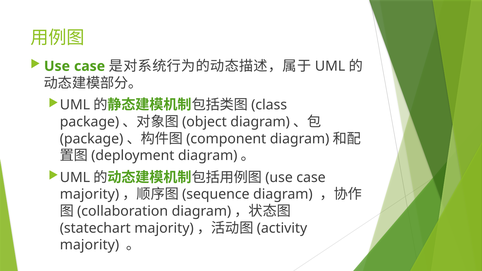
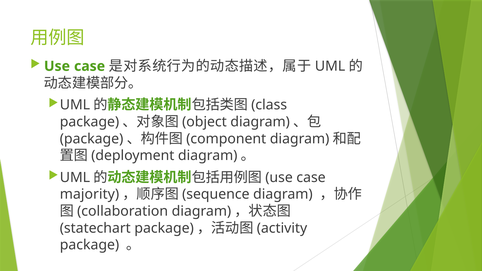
majority: majority -> package (164, 228)
majority: majority -> package (89, 245)
